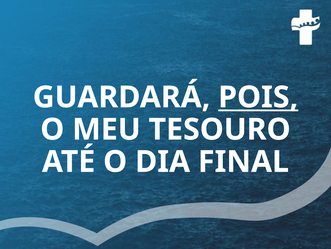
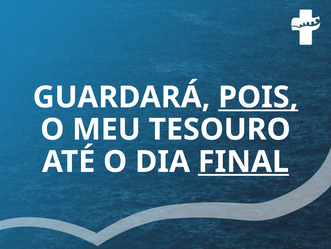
FINAL underline: none -> present (243, 161)
